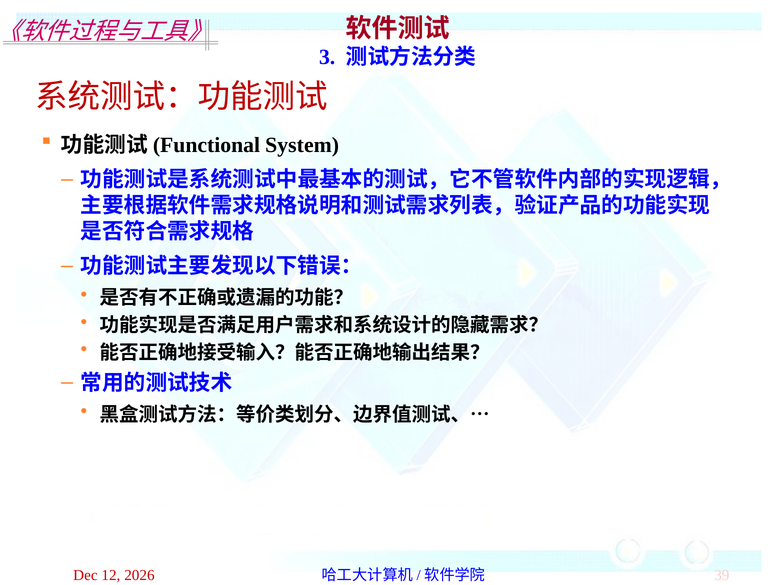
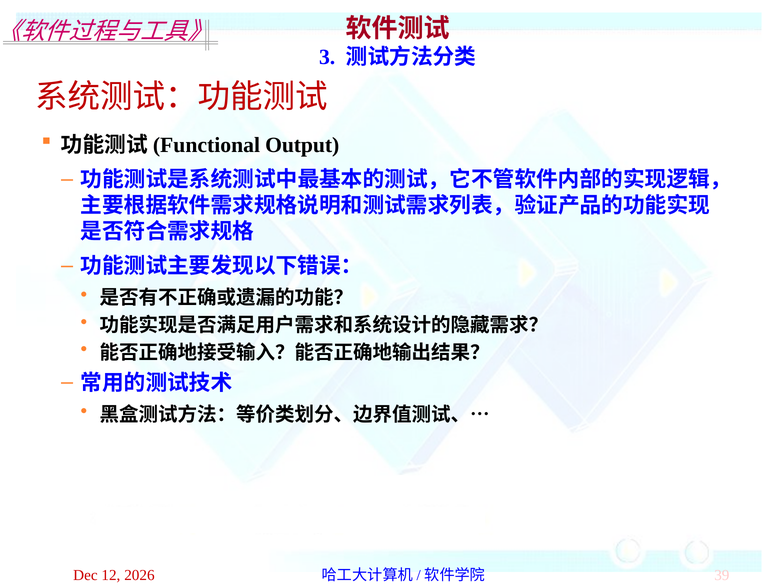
System: System -> Output (302, 145)
